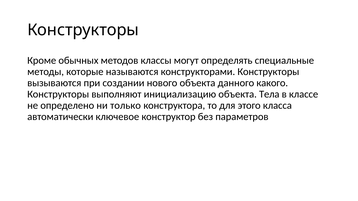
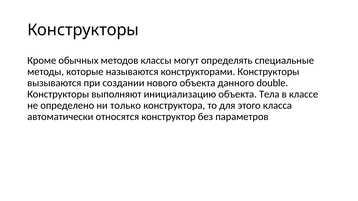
какого: какого -> double (272, 83)
ключевое: ключевое -> относятся (117, 117)
